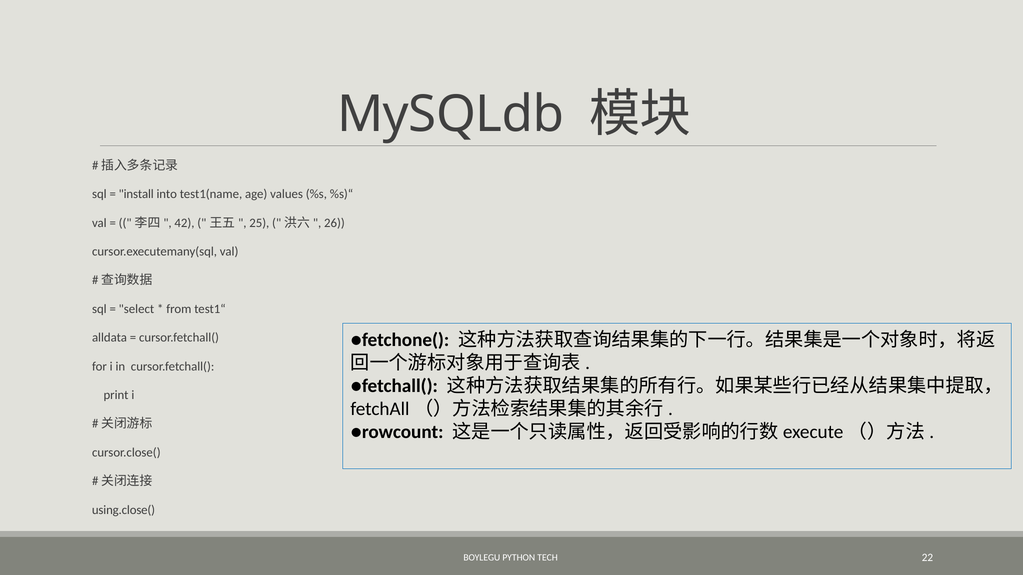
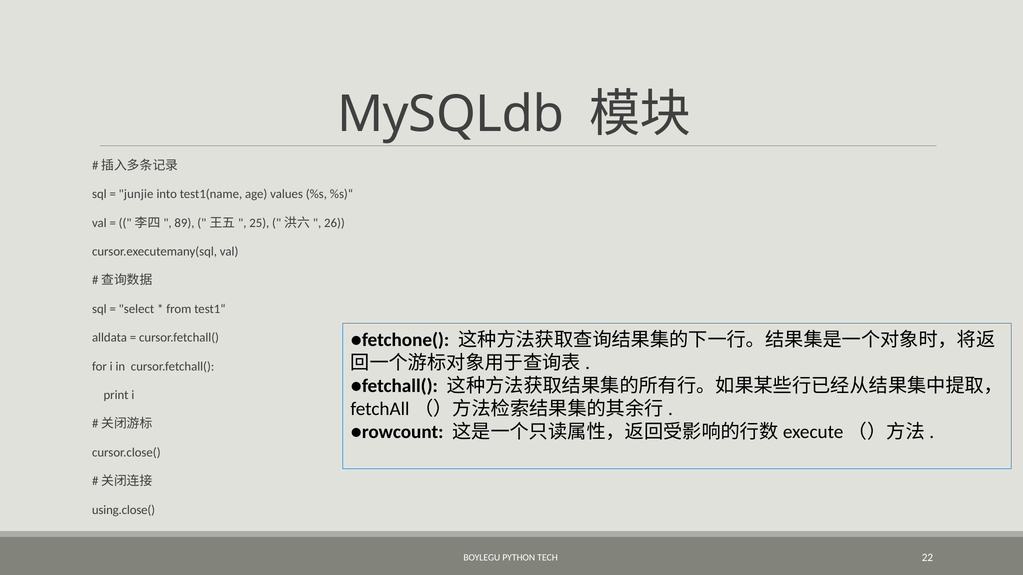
install: install -> junjie (136, 194)
42: 42 -> 89 (184, 223)
